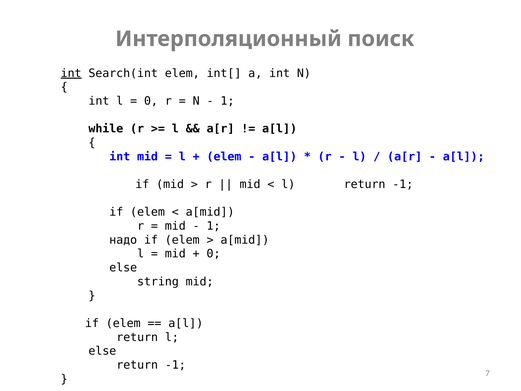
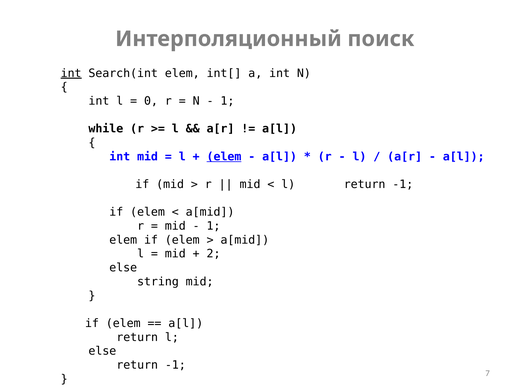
elem underline: none -> present (224, 156)
надо: надо -> elem (123, 240)
0: 0 -> 2 (214, 254)
